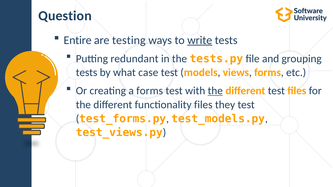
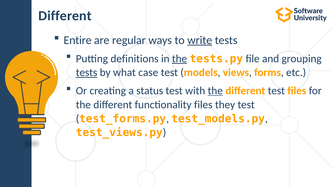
Question: Question -> Different (65, 16)
testing: testing -> regular (129, 40)
redundant: redundant -> definitions (135, 59)
the underline: none -> present (180, 59)
tests underline: none -> present (87, 73)
a forms: forms -> status (150, 91)
